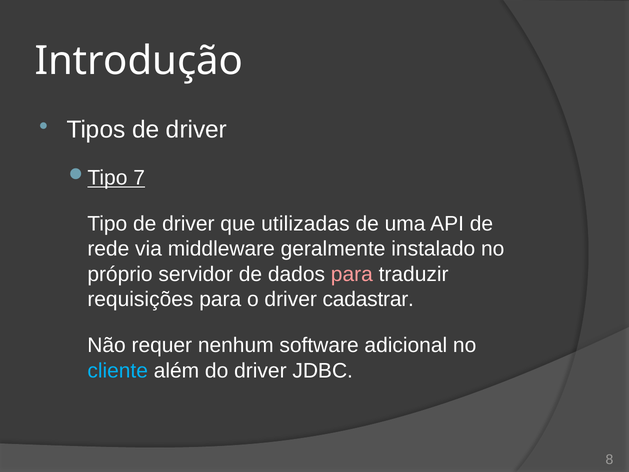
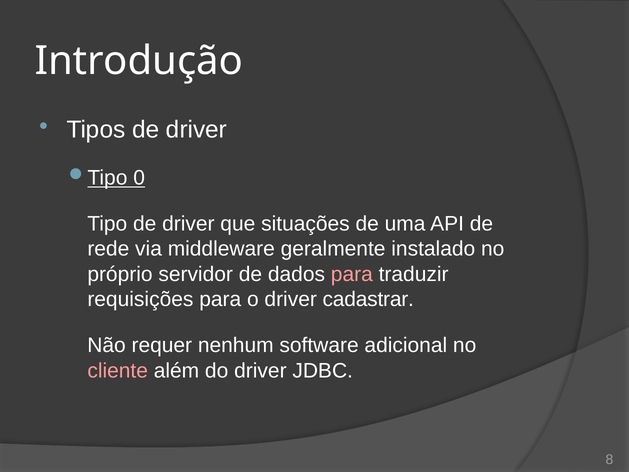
7: 7 -> 0 (139, 178)
utilizadas: utilizadas -> situações (305, 224)
cliente colour: light blue -> pink (118, 371)
